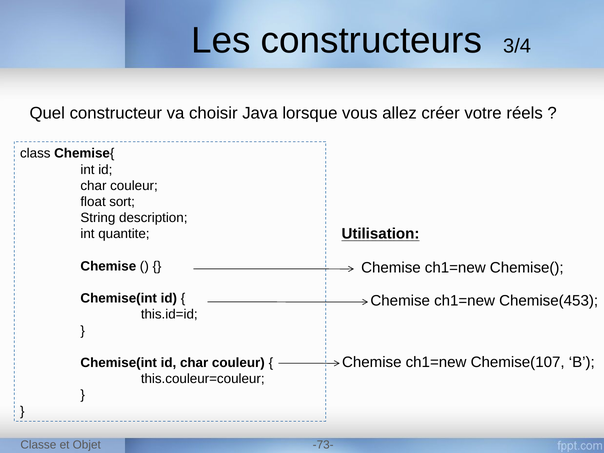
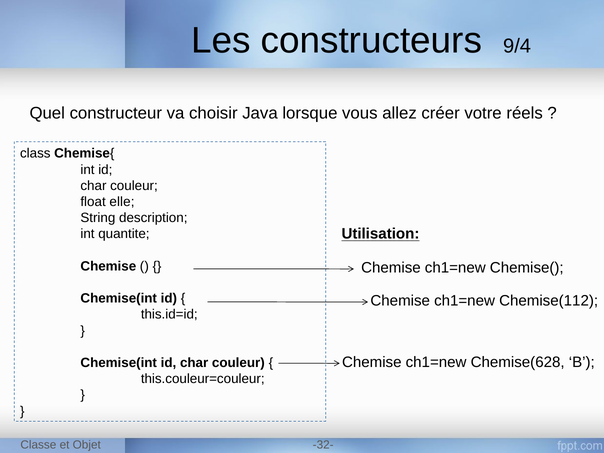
3/4: 3/4 -> 9/4 (517, 46)
sort: sort -> elle (122, 202)
Chemise(453: Chemise(453 -> Chemise(112 (549, 301)
Chemise(107: Chemise(107 -> Chemise(628 (518, 362)
-73-: -73- -> -32- (323, 445)
